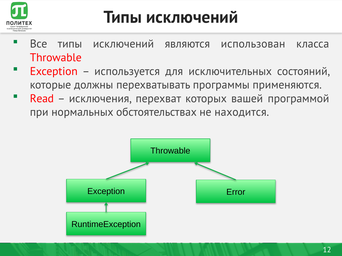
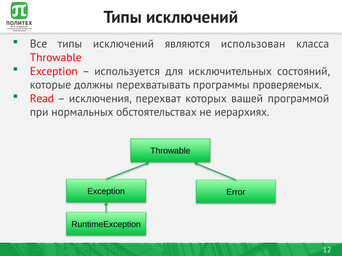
применяются: применяются -> проверяемых (287, 85)
находится: находится -> иерархиях (242, 112)
